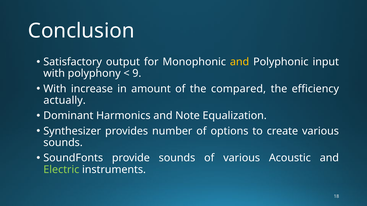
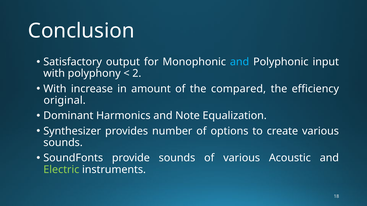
and colour: yellow -> light blue (240, 62)
9: 9 -> 2 (137, 74)
actually: actually -> original (65, 101)
